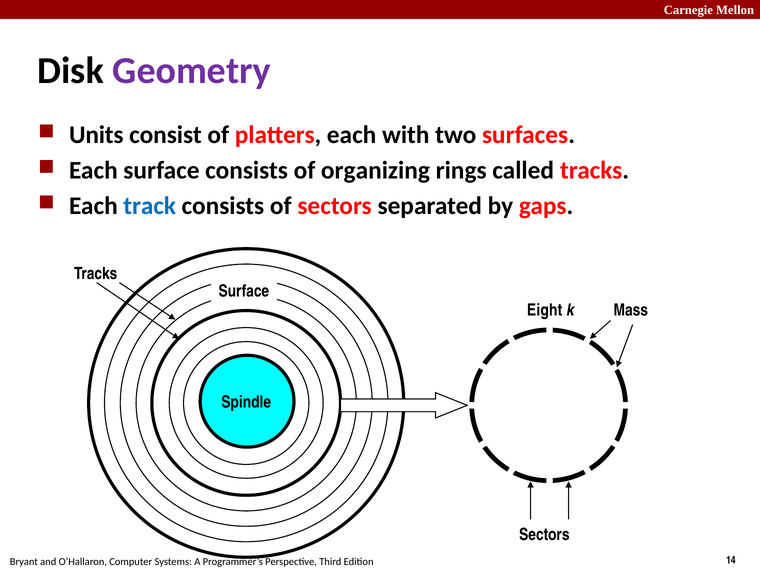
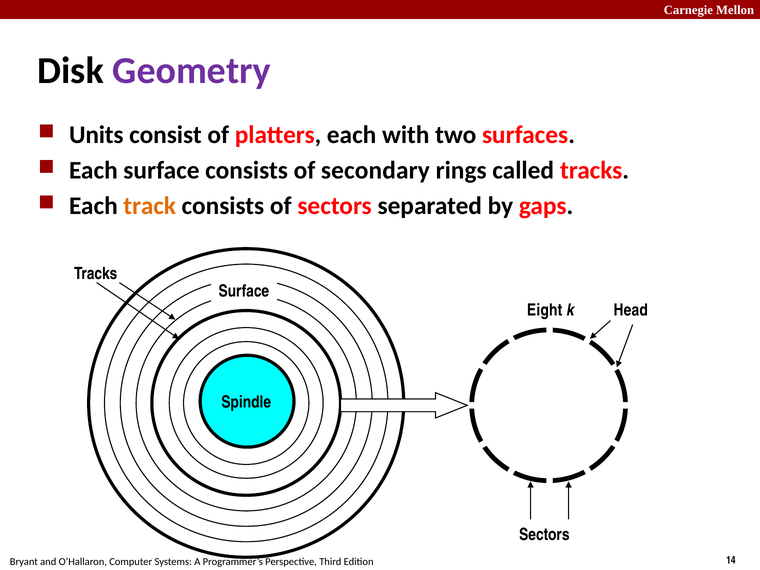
organizing: organizing -> secondary (375, 170)
track colour: blue -> orange (150, 206)
Mass: Mass -> Head (631, 310)
